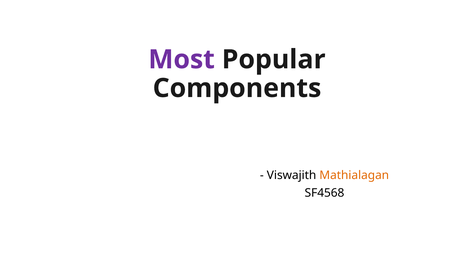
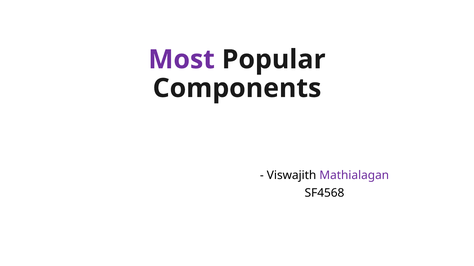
Mathialagan colour: orange -> purple (354, 176)
